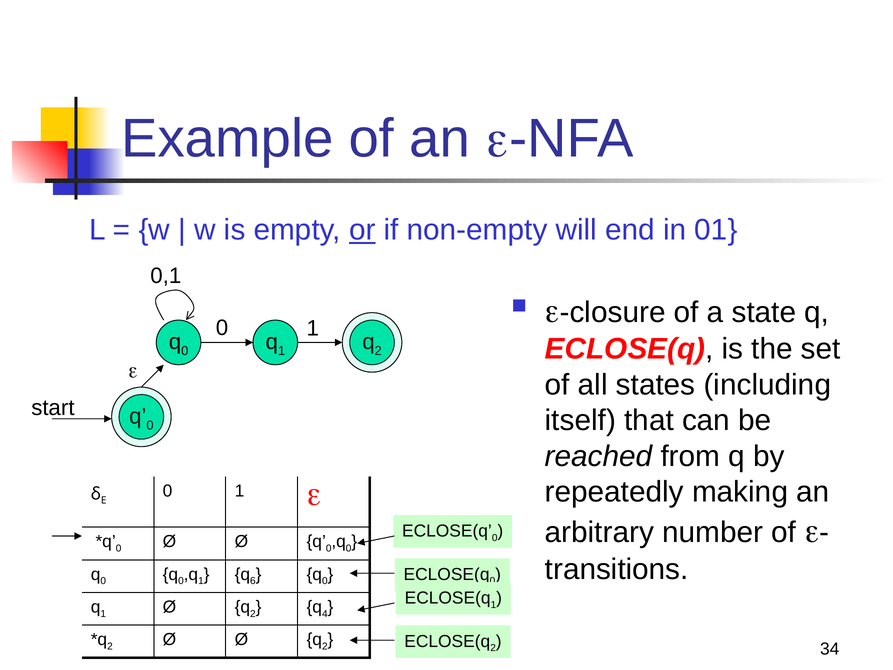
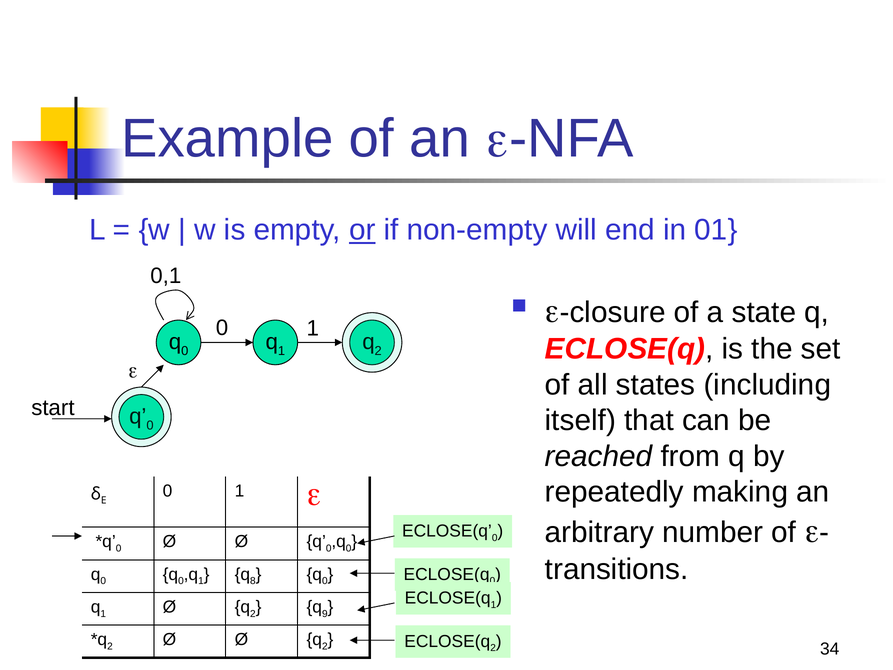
6: 6 -> 8 (253, 581)
4: 4 -> 9 (325, 614)
